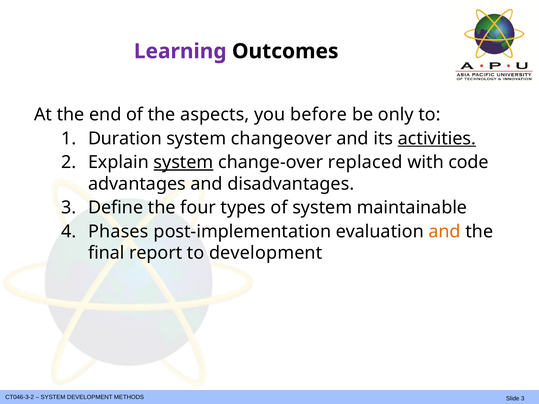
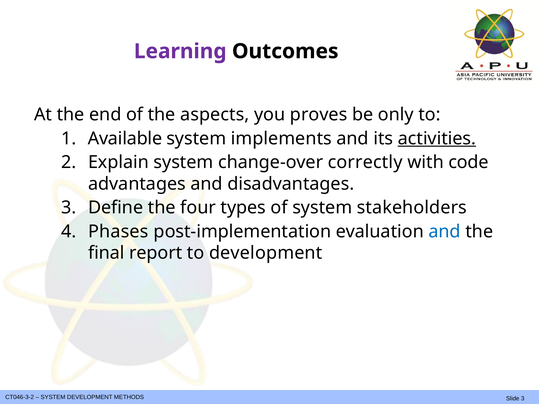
before: before -> proves (319, 115)
Duration: Duration -> Available (125, 139)
changeover: changeover -> implements (281, 139)
system underline: present -> none (184, 162)
replaced: replaced -> correctly (365, 162)
maintainable: maintainable -> stakeholders (412, 208)
and colour: orange -> blue (445, 232)
